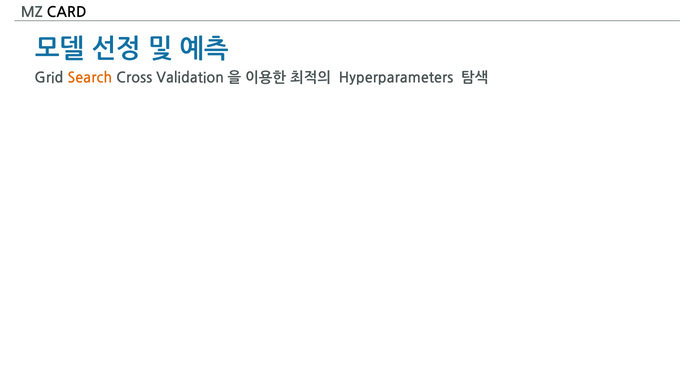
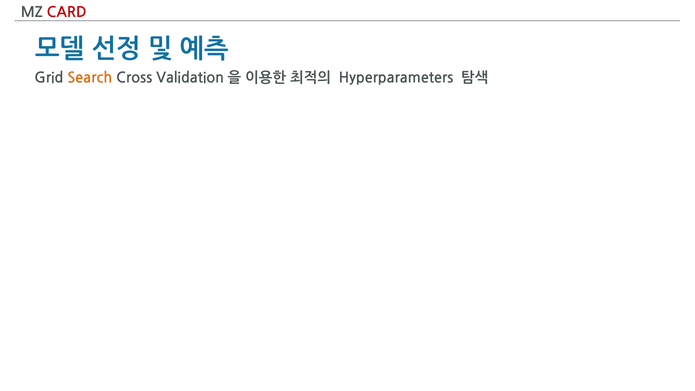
CARD colour: black -> red (67, 12)
